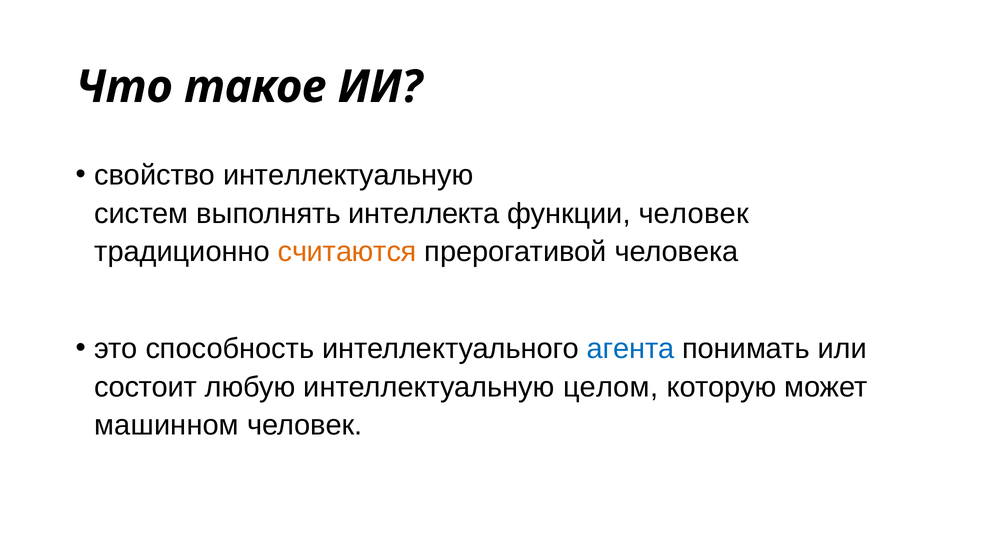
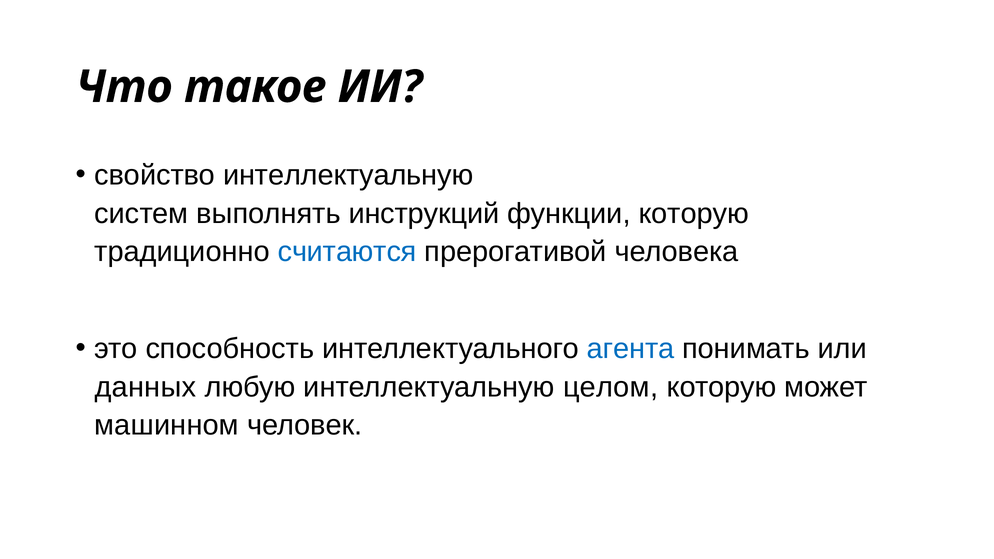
интеллекта: интеллекта -> инструкций (424, 214)
функции человек: человек -> которую (694, 214)
считаются colour: orange -> blue (347, 252)
состоит: состоит -> данных (145, 387)
